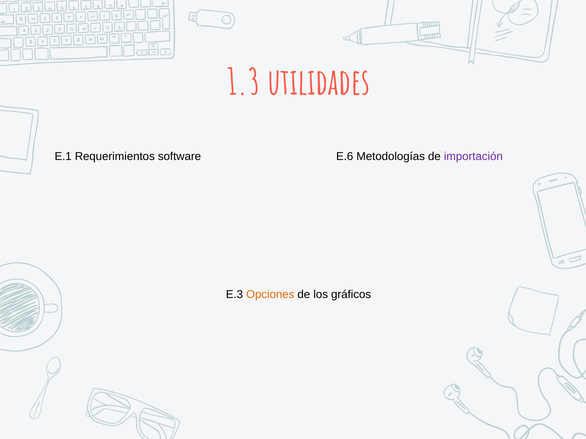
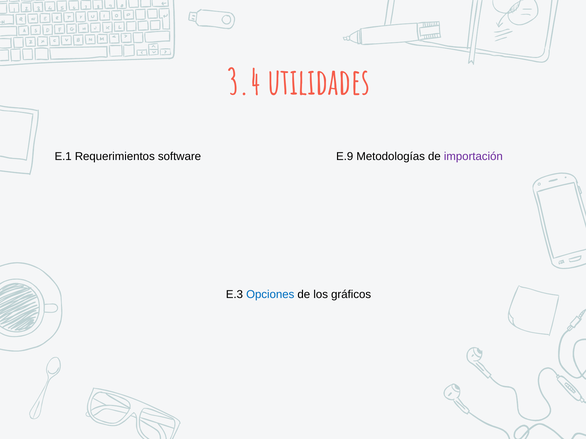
1.3: 1.3 -> 3.4 (244, 83)
E.6: E.6 -> E.9 (345, 156)
Opciones colour: orange -> blue (270, 295)
